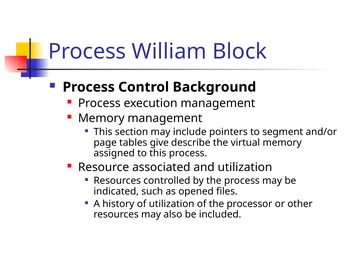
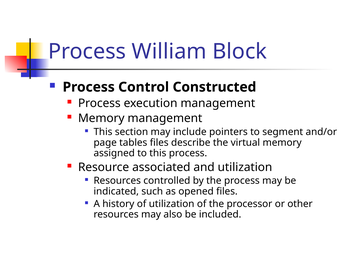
Background: Background -> Constructed (214, 87)
tables give: give -> files (159, 143)
